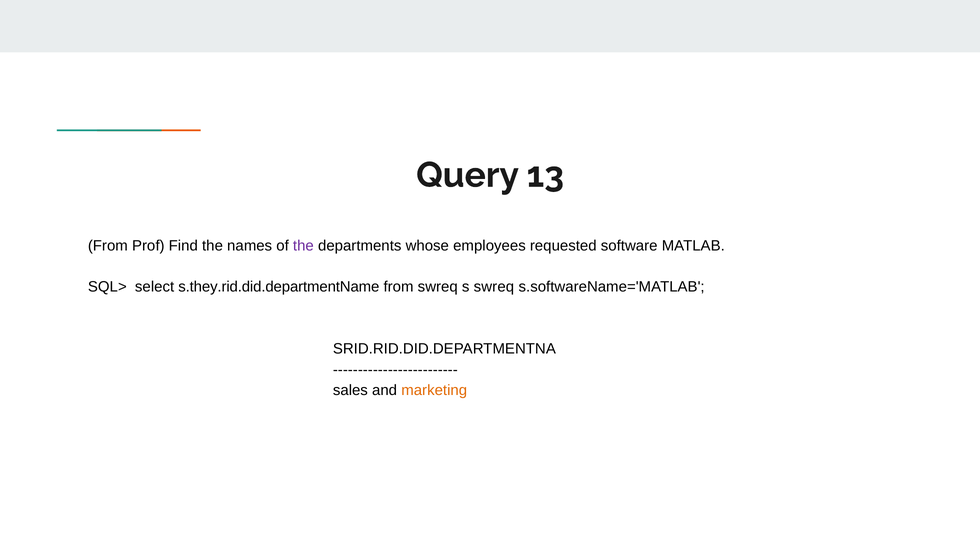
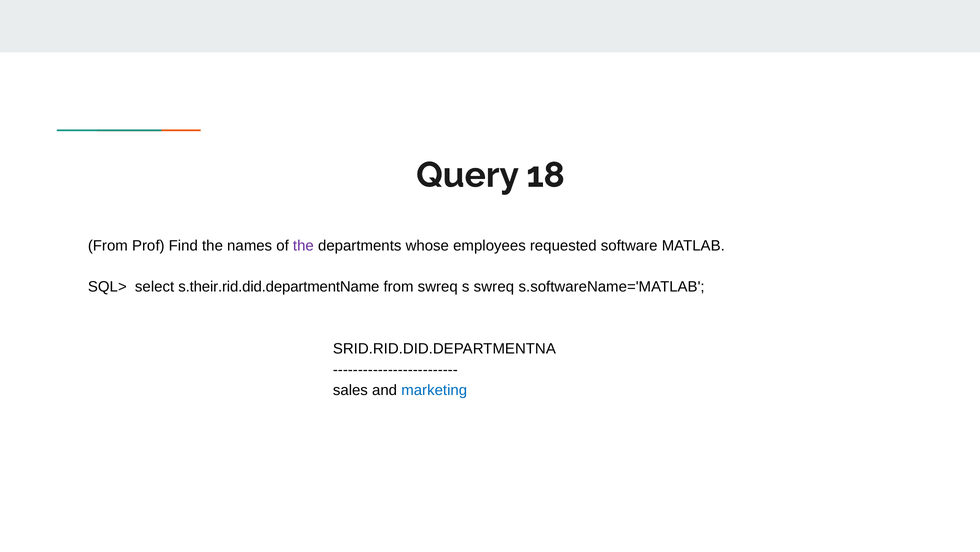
13: 13 -> 18 (546, 175)
s.they.rid.did.departmentName: s.they.rid.did.departmentName -> s.their.rid.did.departmentName (279, 287)
marketing colour: orange -> blue (434, 390)
